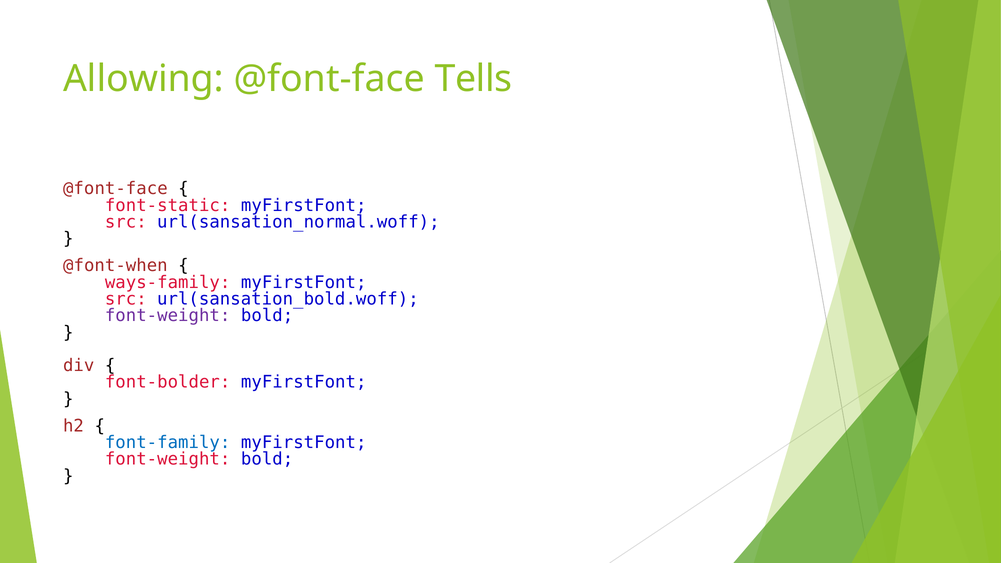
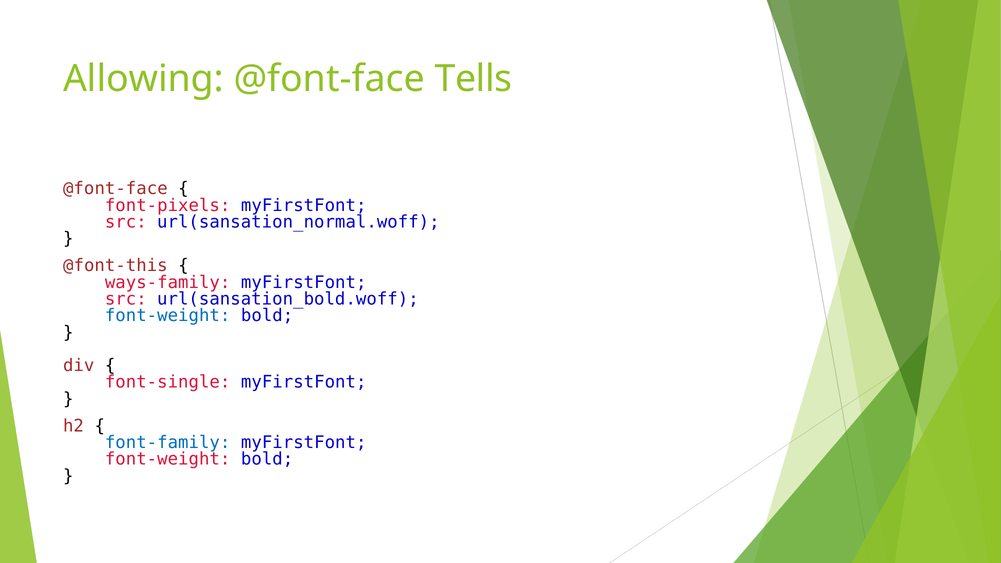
font-static: font-static -> font-pixels (168, 205)
@font-when: @font-when -> @font-this (115, 266)
font-weight colour: purple -> blue (168, 316)
font-bolder: font-bolder -> font-single (168, 382)
